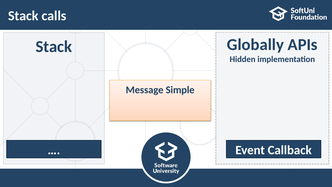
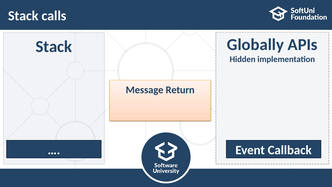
Simple: Simple -> Return (180, 90)
